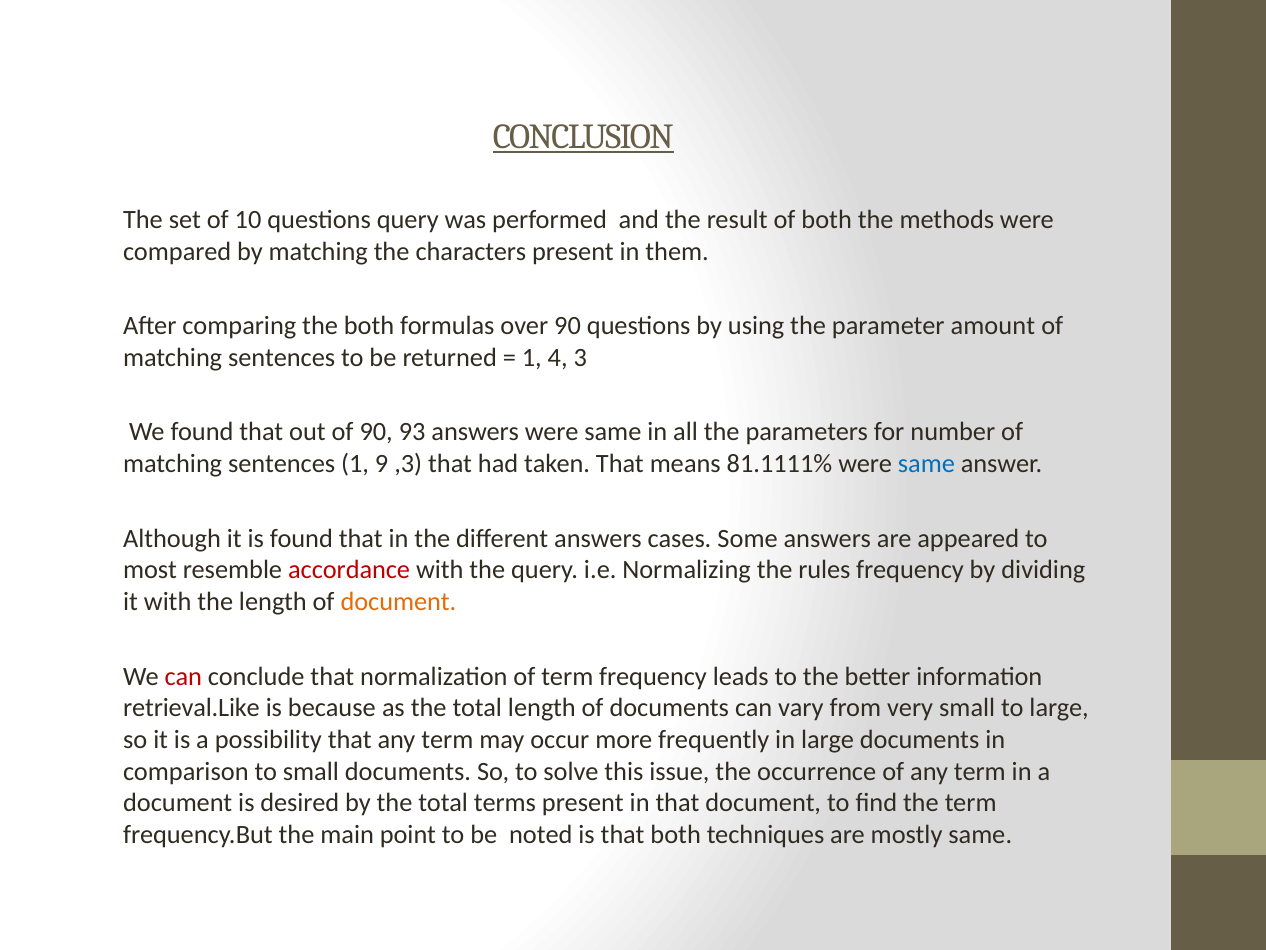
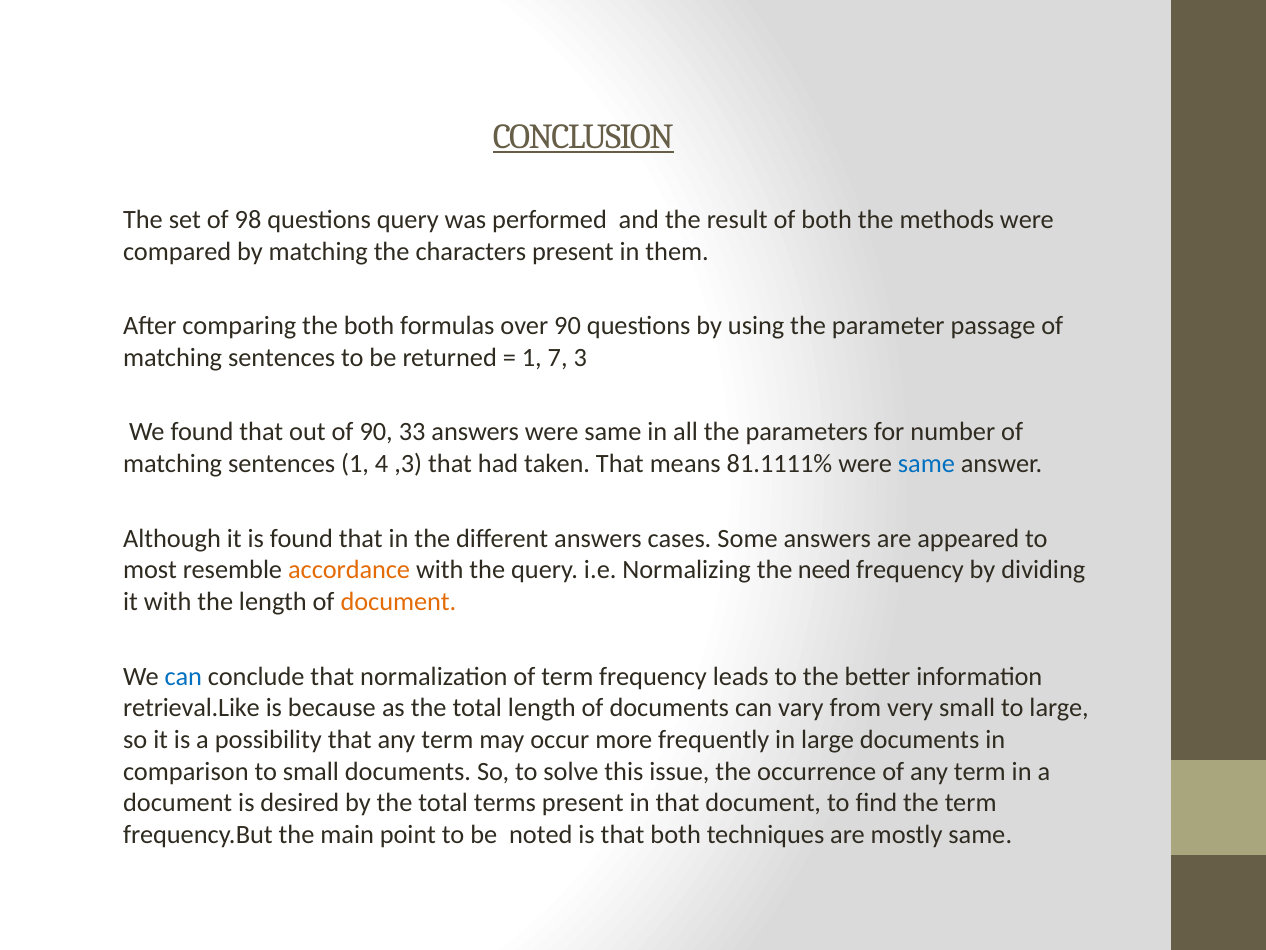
10: 10 -> 98 (248, 220)
amount: amount -> passage (993, 326)
4: 4 -> 7 (558, 357)
93: 93 -> 33 (412, 432)
9: 9 -> 4 (382, 464)
accordance colour: red -> orange (349, 570)
rules: rules -> need (824, 570)
can colour: red -> blue (183, 676)
